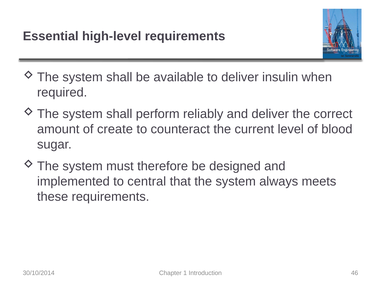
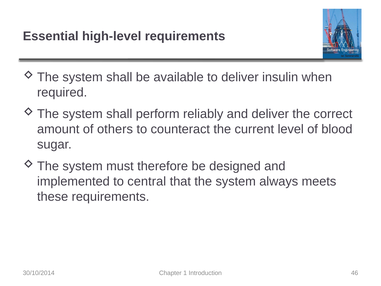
create: create -> others (115, 129)
